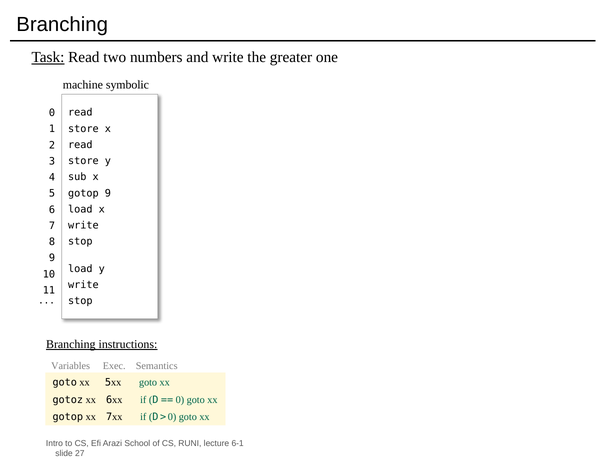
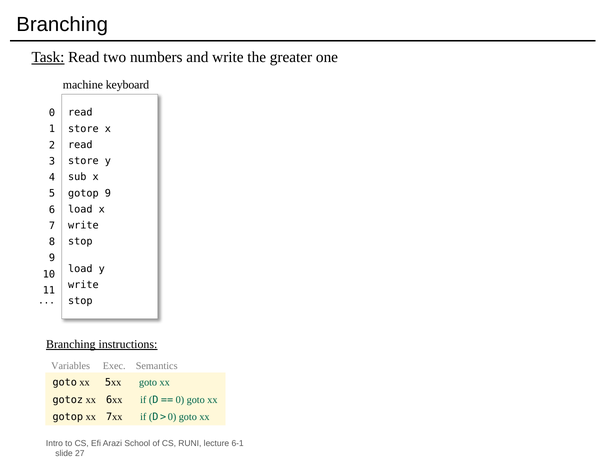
symbolic: symbolic -> keyboard (127, 85)
